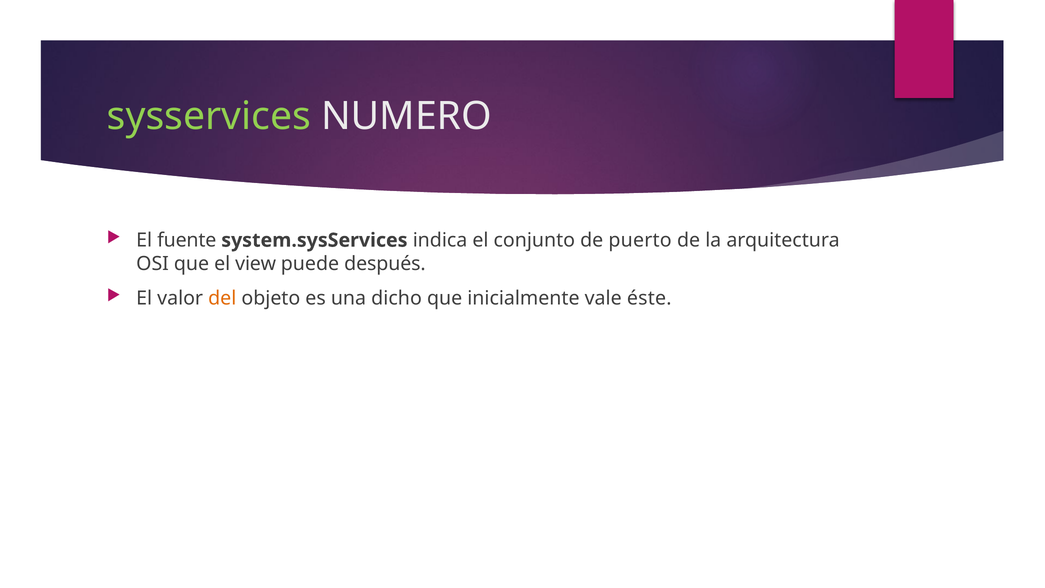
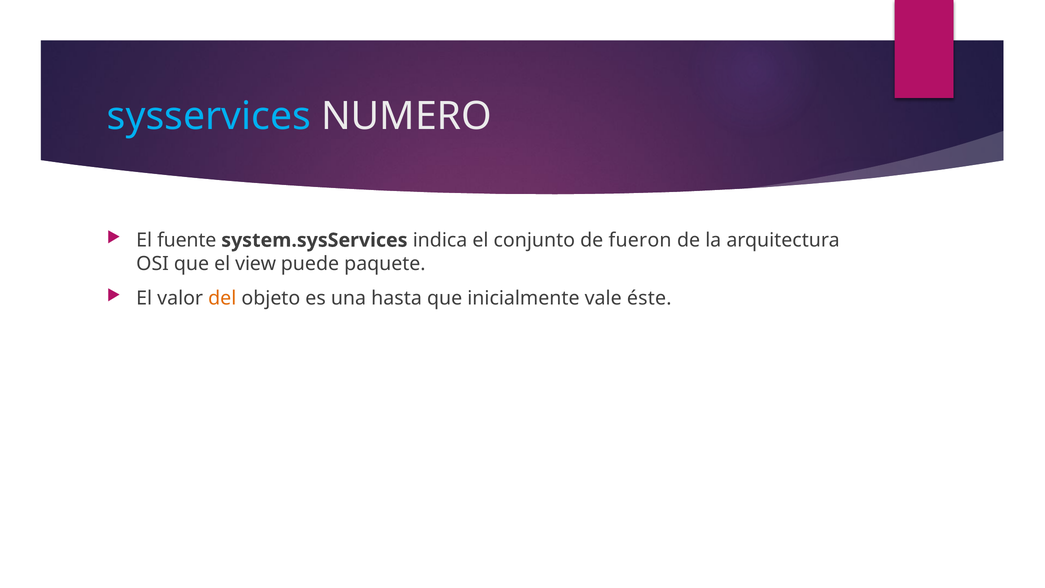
sysservices colour: light green -> light blue (209, 116)
puerto: puerto -> fueron (640, 240)
después: después -> paquete (385, 264)
dicho: dicho -> hasta (397, 298)
